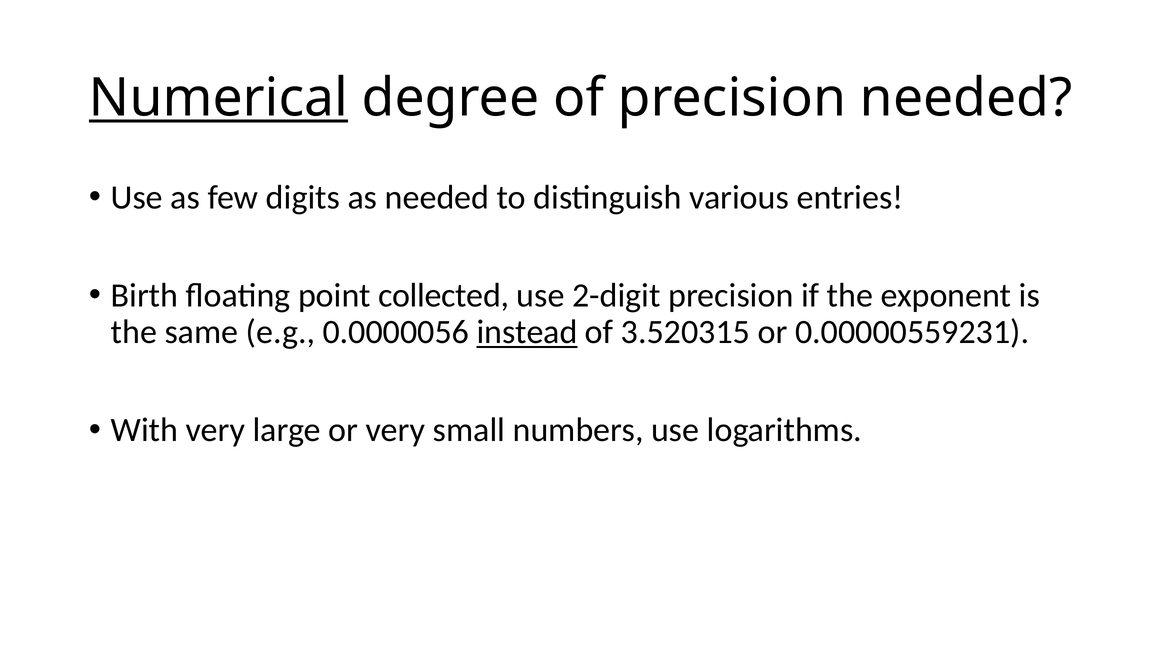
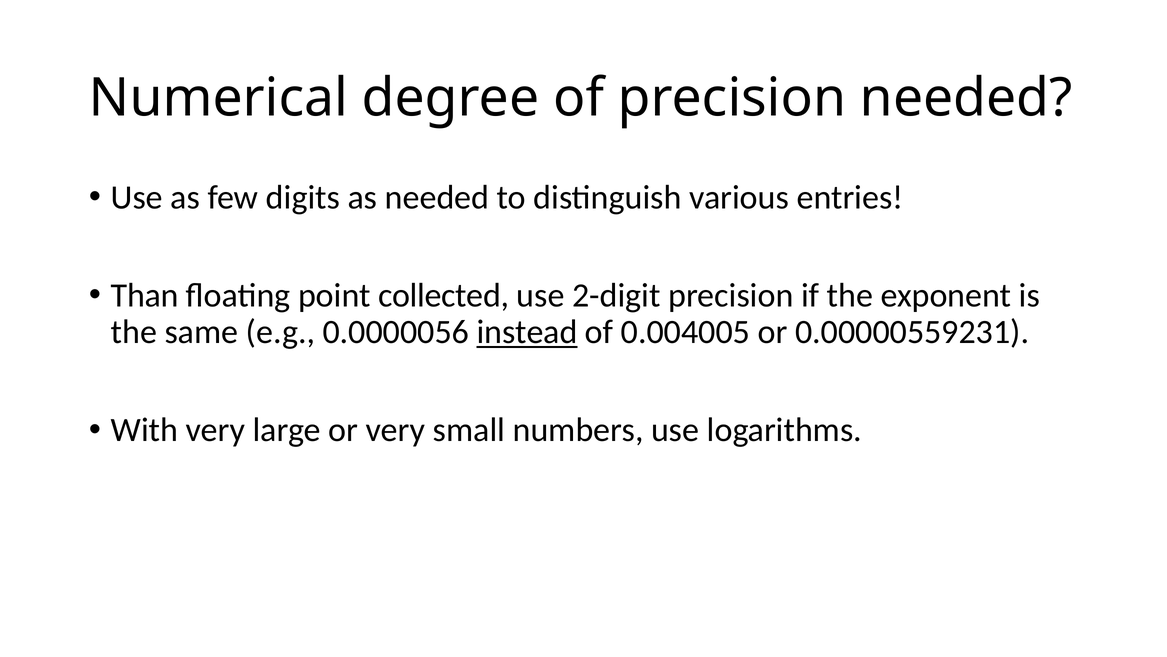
Numerical underline: present -> none (219, 98)
Birth: Birth -> Than (145, 295)
3.520315: 3.520315 -> 0.004005 (686, 332)
